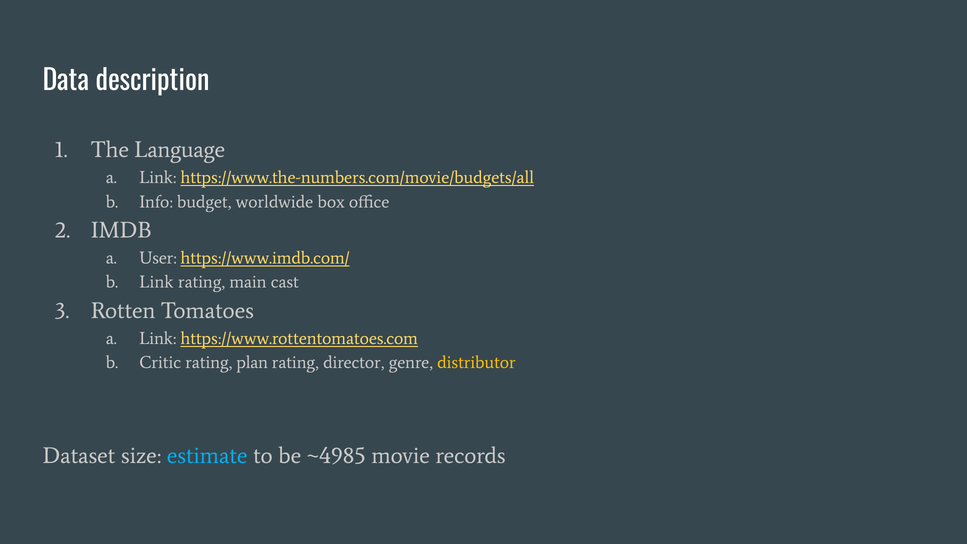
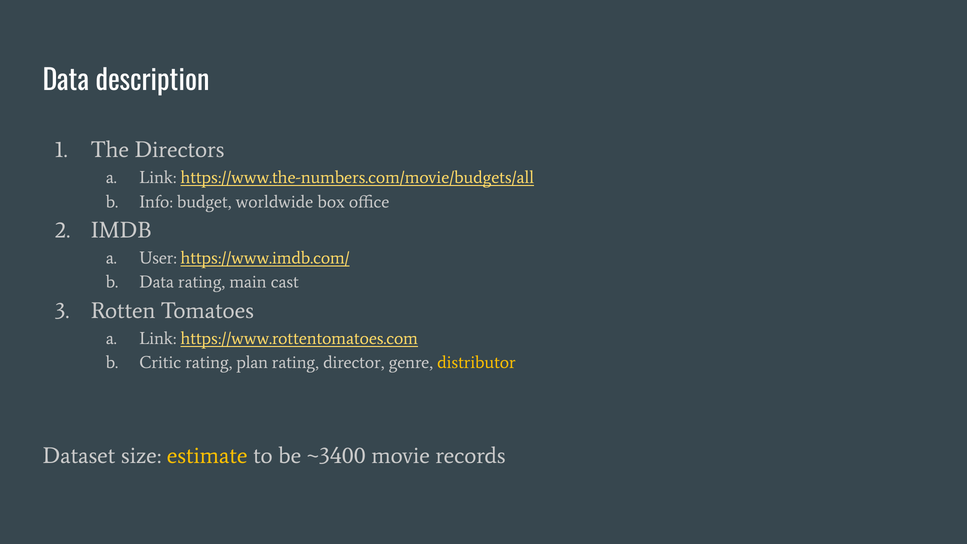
Language: Language -> Directors (180, 150)
Link: Link -> Data (157, 282)
estimate colour: light blue -> yellow (207, 455)
~4985: ~4985 -> ~3400 (336, 455)
